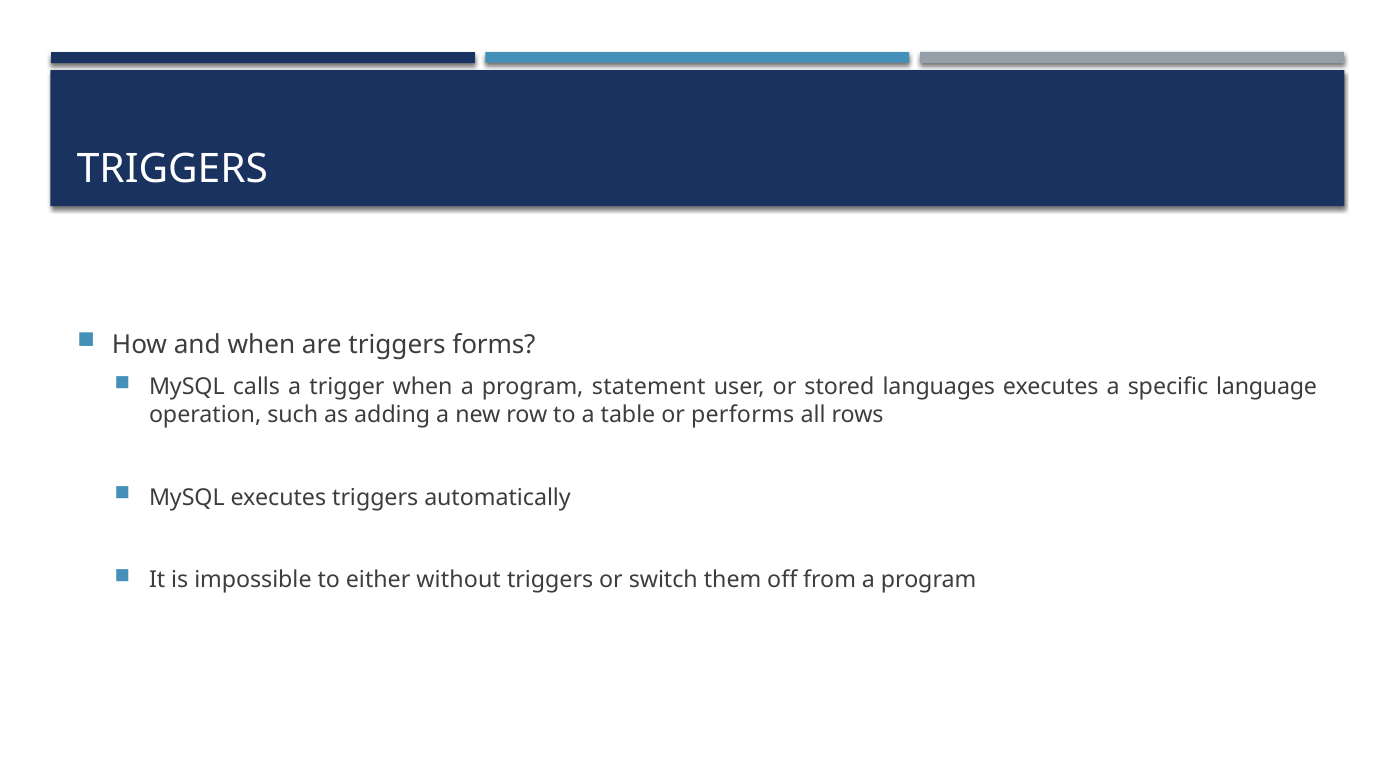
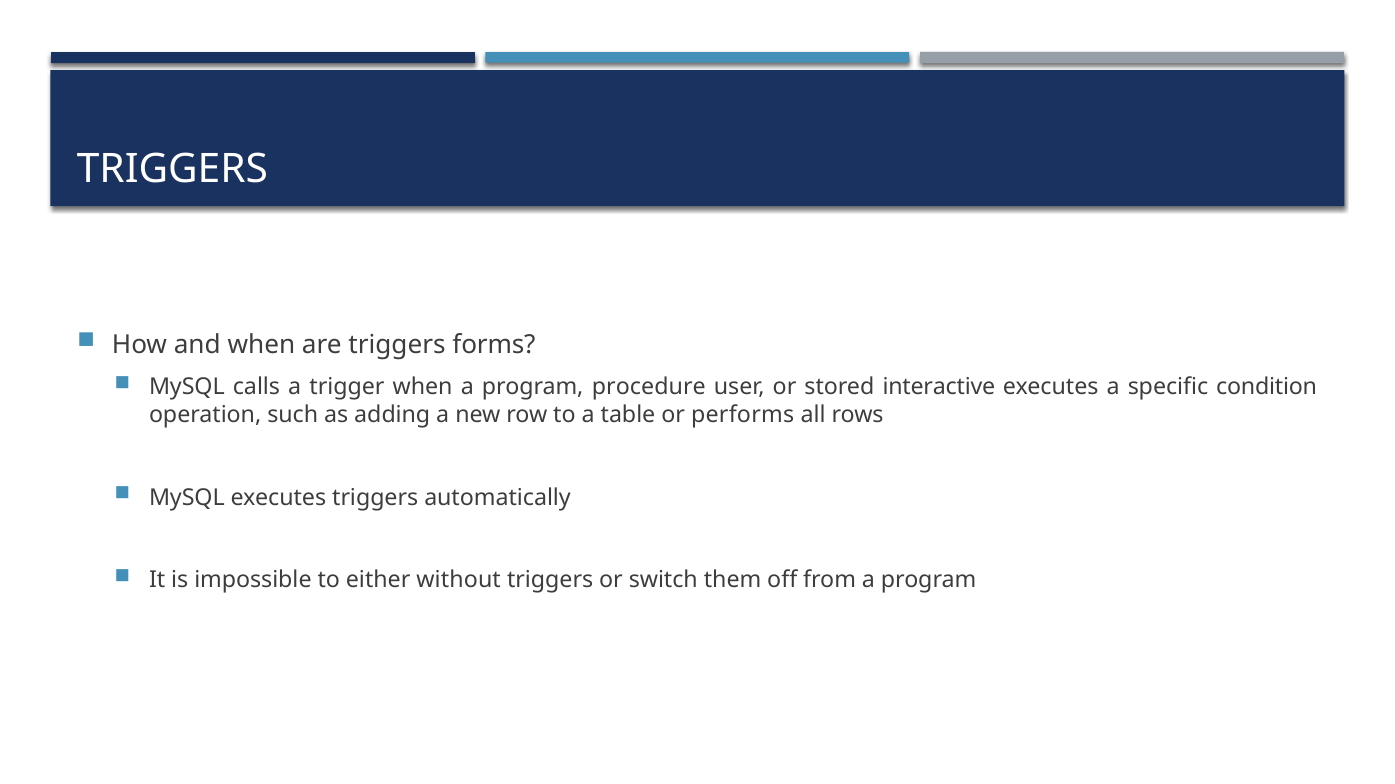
statement: statement -> procedure (649, 388)
languages: languages -> interactive (939, 388)
language: language -> condition (1267, 388)
